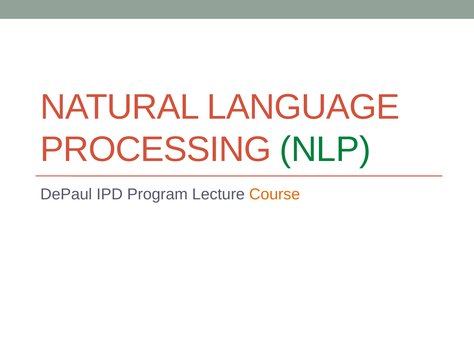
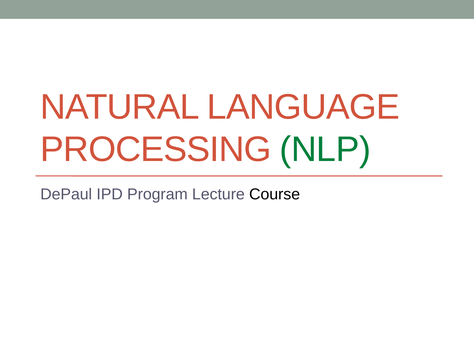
Course colour: orange -> black (275, 195)
